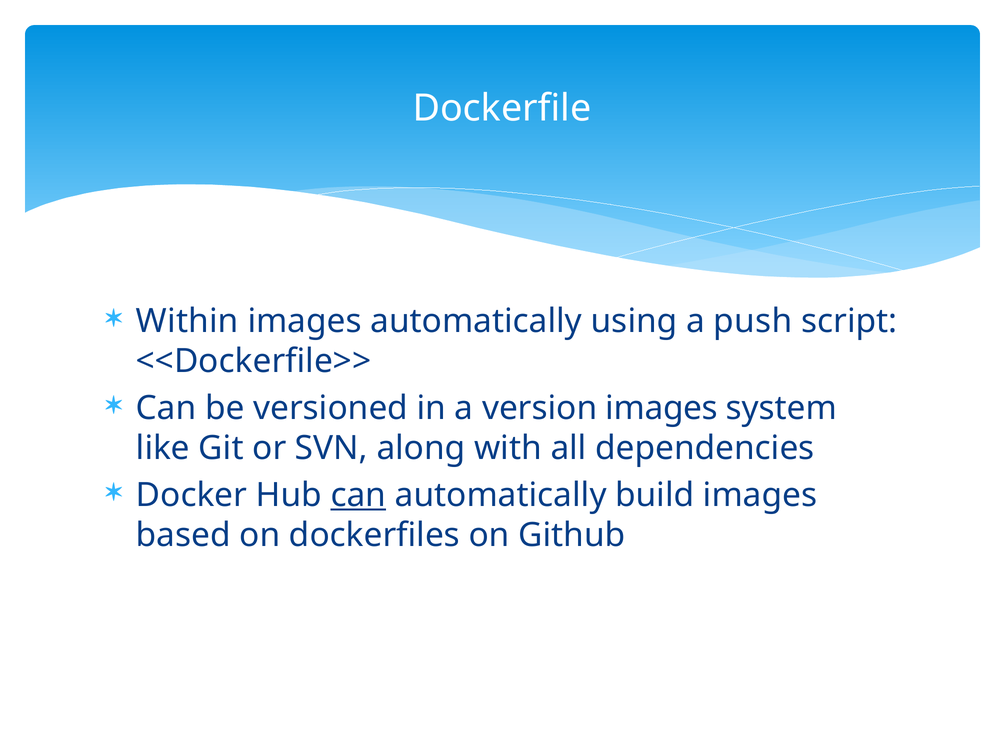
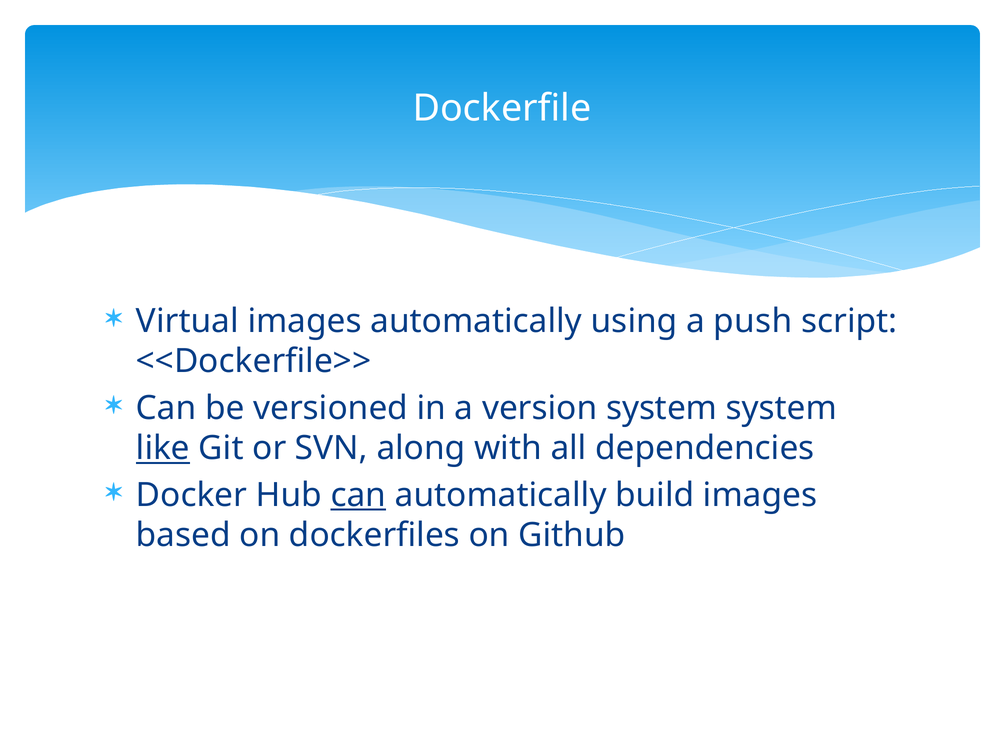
Within: Within -> Virtual (187, 321)
version images: images -> system (662, 408)
like underline: none -> present (163, 448)
